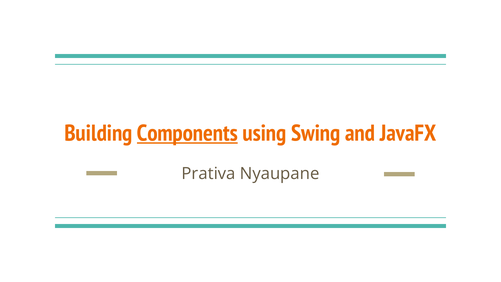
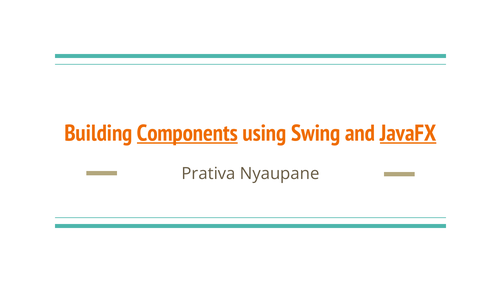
JavaFX underline: none -> present (408, 133)
